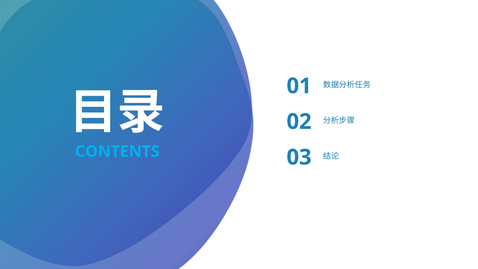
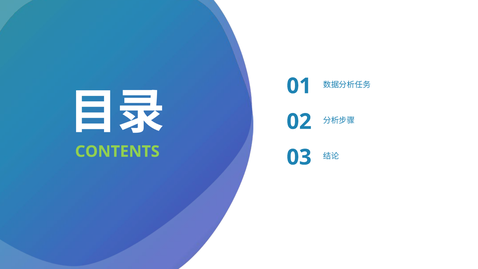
CONTENTS colour: light blue -> light green (117, 151)
